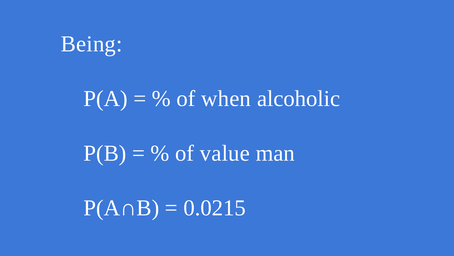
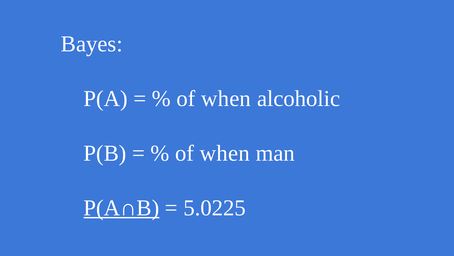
Being: Being -> Bayes (92, 44)
value: value -> when (225, 153)
P(A∩B underline: none -> present (121, 207)
0.0215: 0.0215 -> 5.0225 (215, 207)
